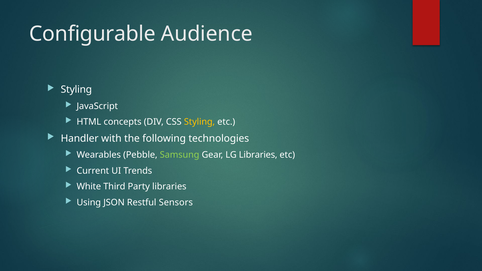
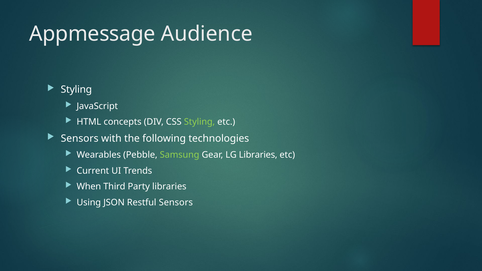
Configurable: Configurable -> Appmessage (92, 34)
Styling colour: yellow -> light green (199, 122)
Handler: Handler -> Sensors (80, 139)
White: White -> When (89, 187)
